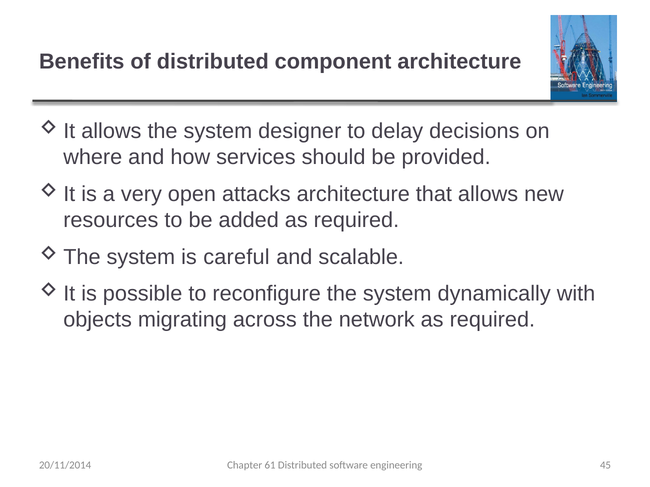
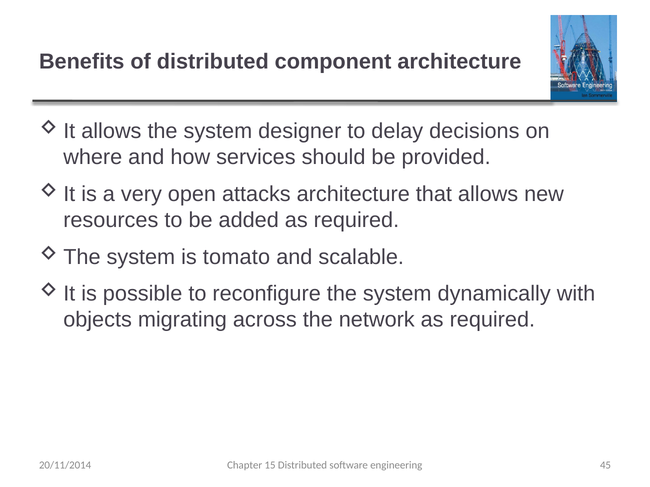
careful: careful -> tomato (236, 257)
61: 61 -> 15 (270, 465)
